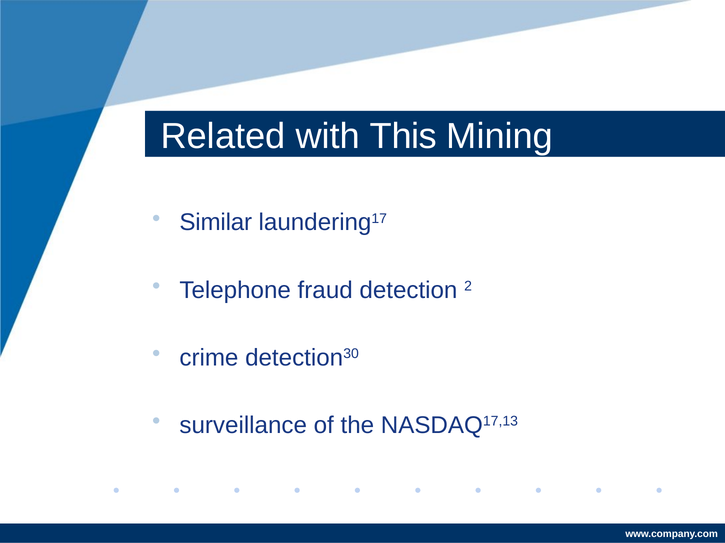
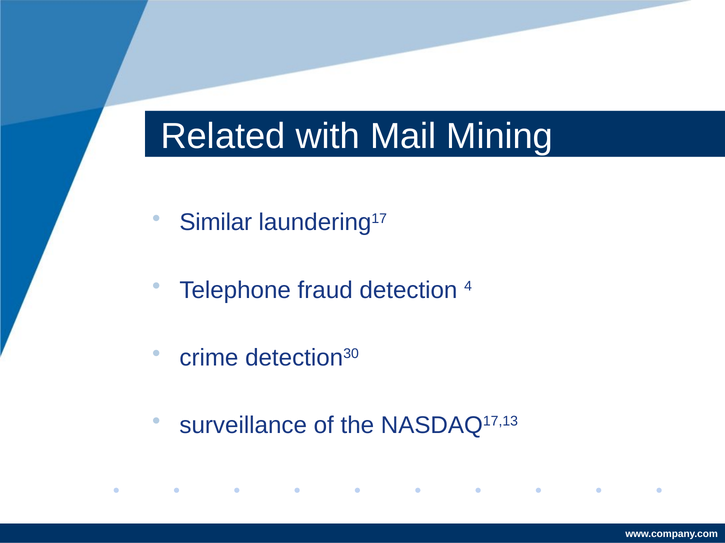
This: This -> Mail (403, 137)
2: 2 -> 4 (468, 287)
